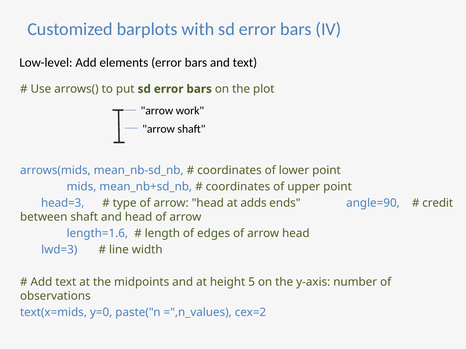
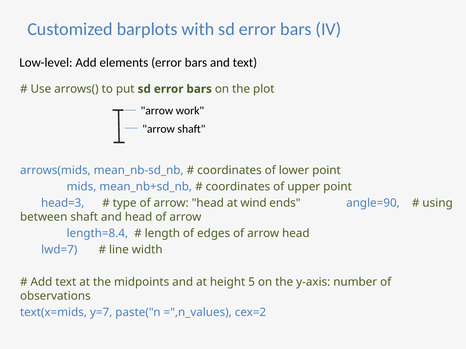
adds: adds -> wind (254, 203)
credit: credit -> using (438, 203)
length=1.6: length=1.6 -> length=8.4 (97, 234)
lwd=3: lwd=3 -> lwd=7 (59, 250)
y=0: y=0 -> y=7 (101, 313)
